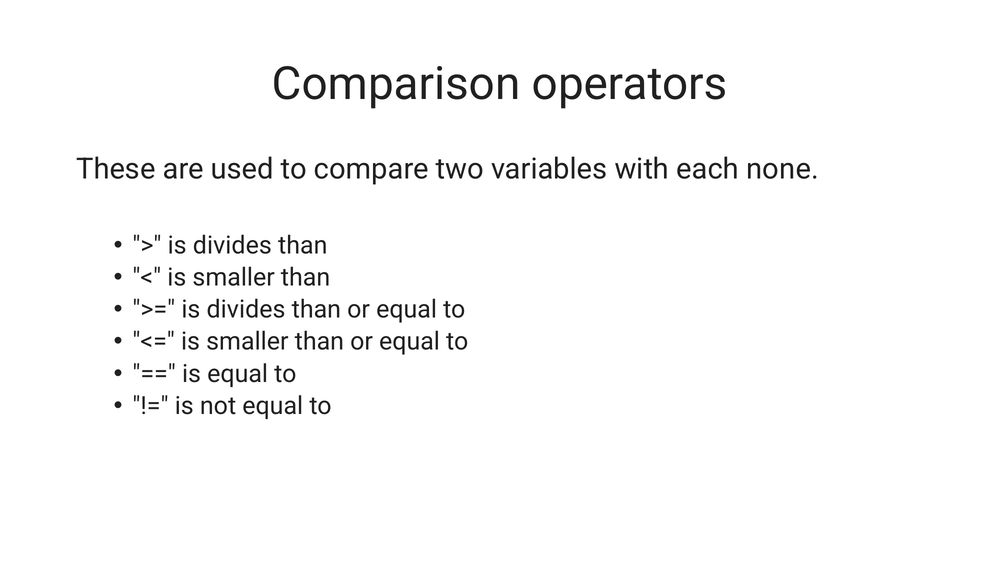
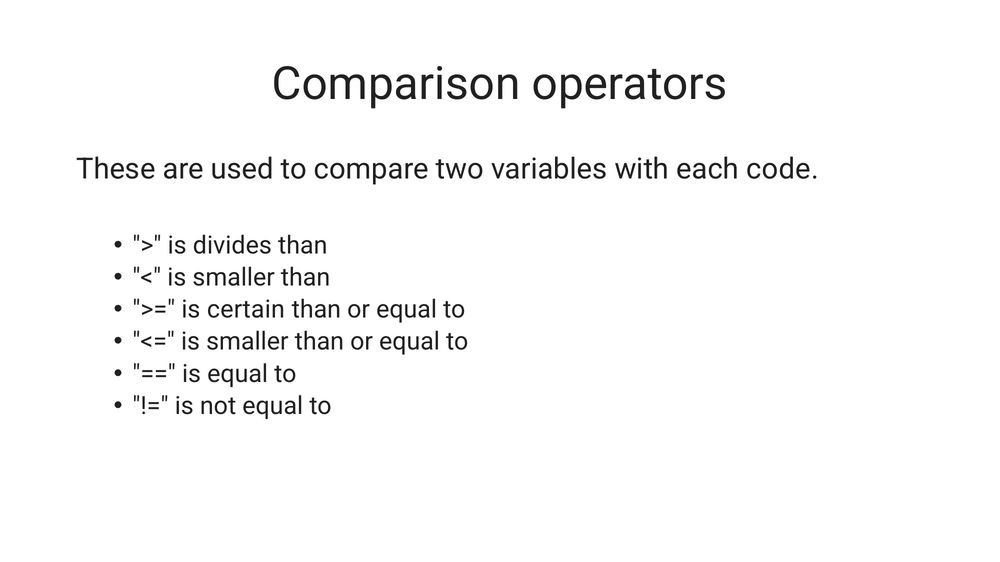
none: none -> code (783, 169)
divides: divides -> certain (246, 310)
